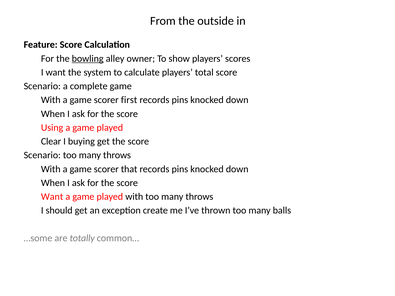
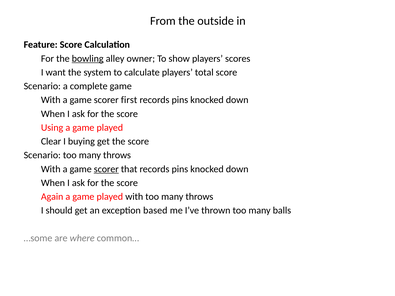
scorer underline: none -> present (106, 169)
Want: Want -> Again (52, 197)
create: create -> based (155, 211)
totally: totally -> where (82, 238)
